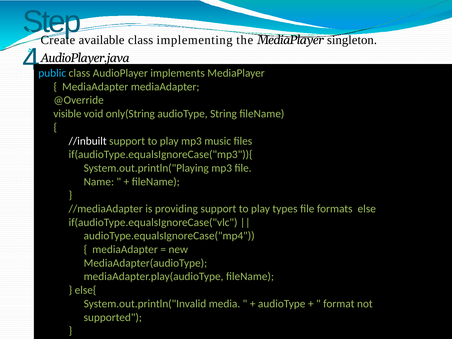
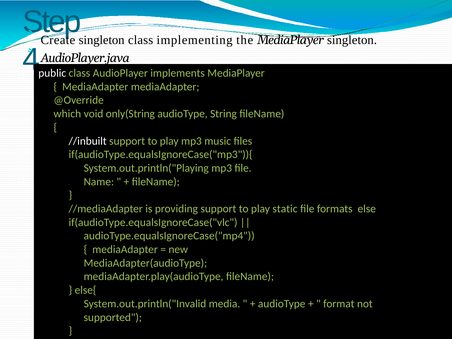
Create available: available -> singleton (102, 40)
public colour: light blue -> white (52, 73)
visible: visible -> which (67, 114)
types: types -> static (285, 209)
